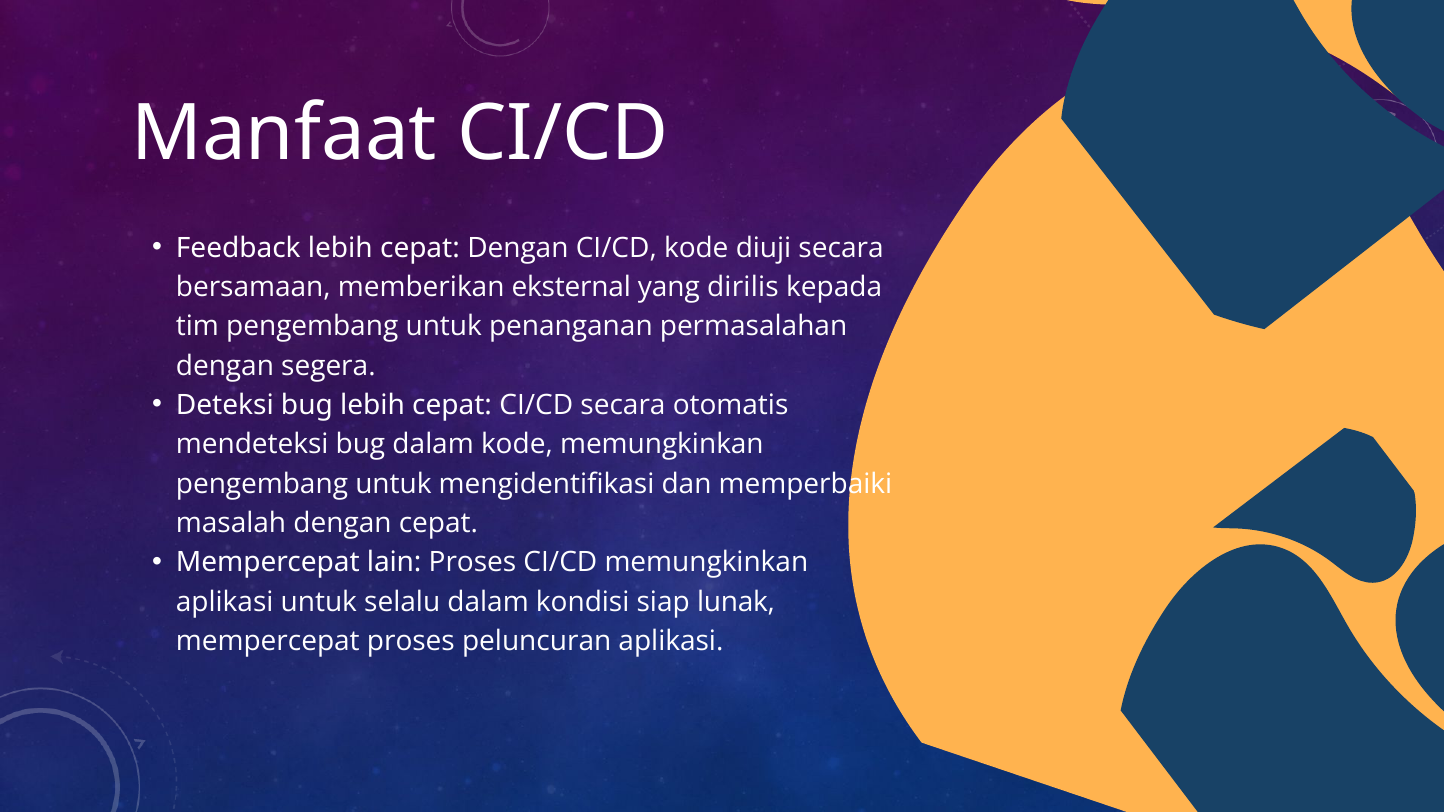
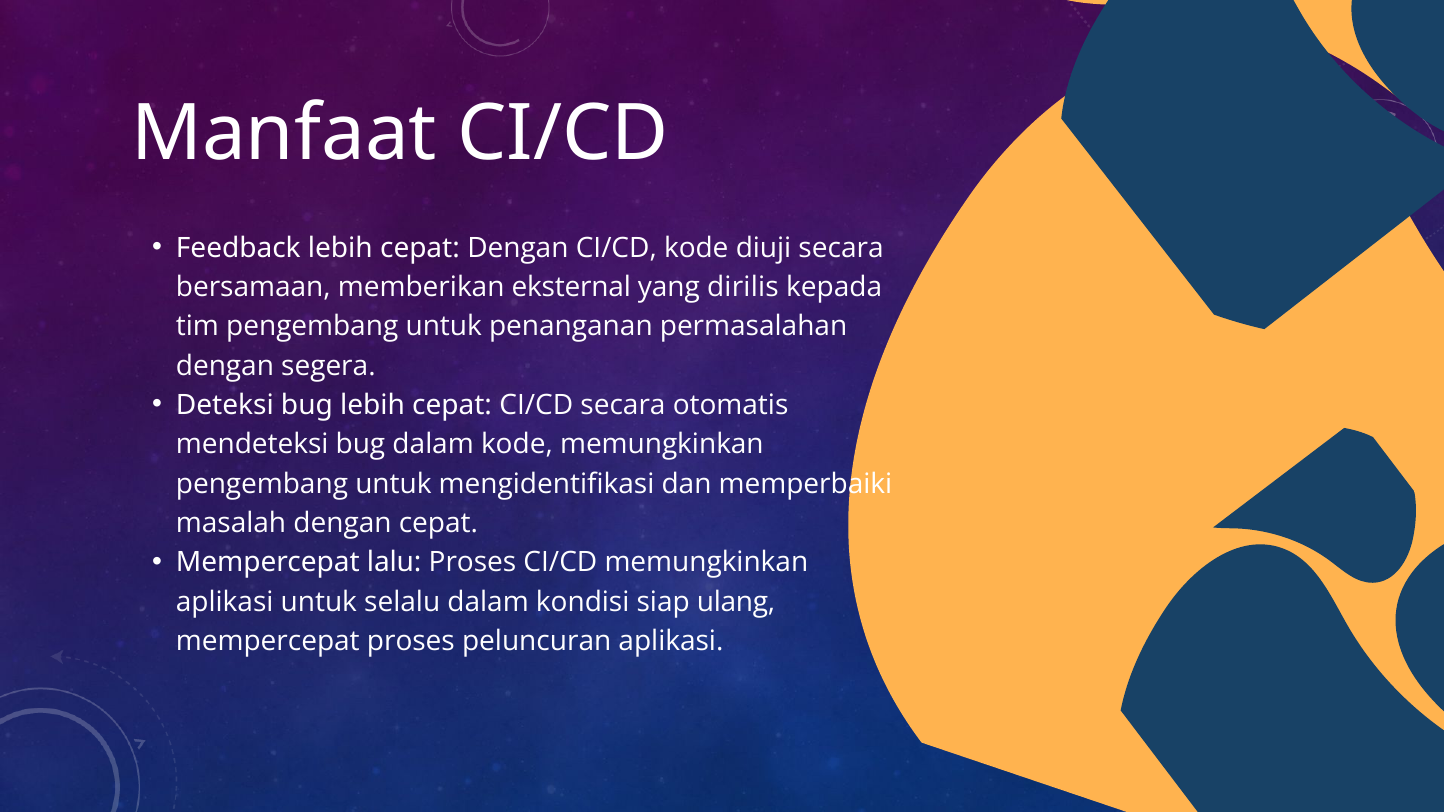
lain: lain -> lalu (394, 563)
lunak: lunak -> ulang (736, 602)
